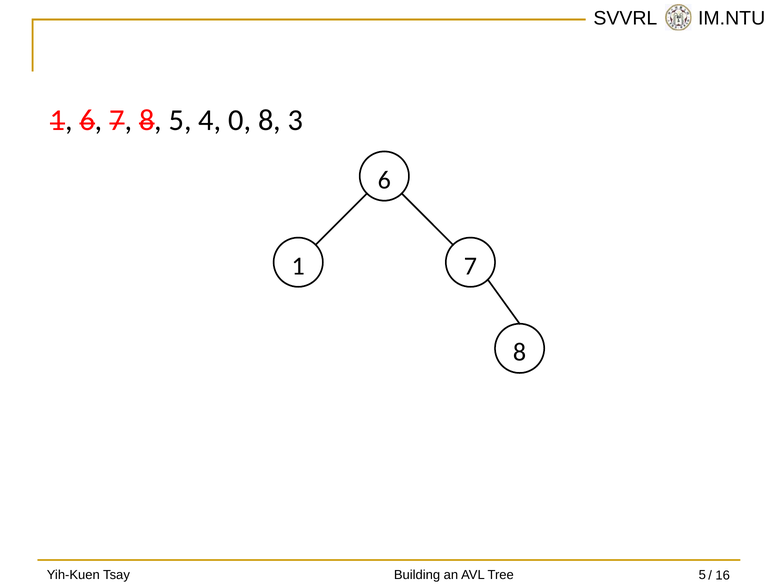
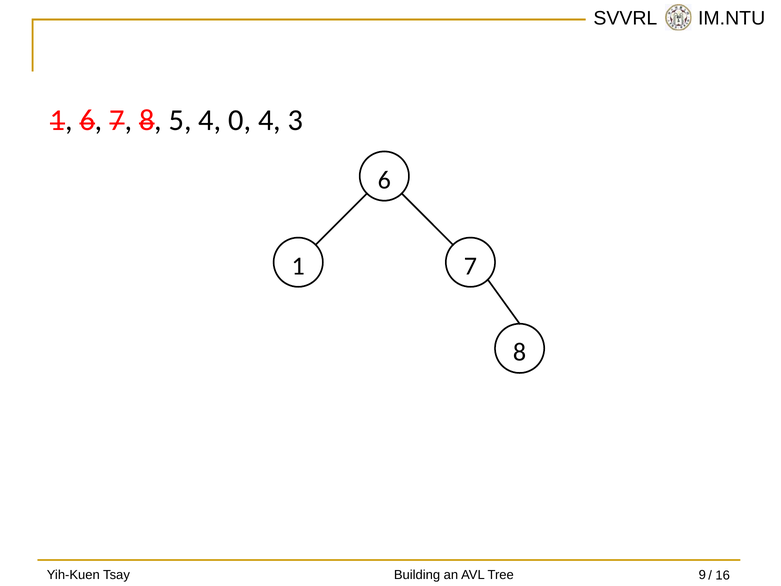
0 8: 8 -> 4 (270, 120)
Tree 5: 5 -> 9 (702, 575)
